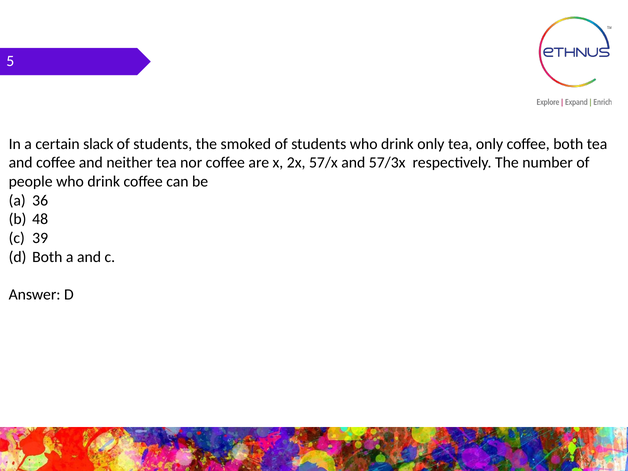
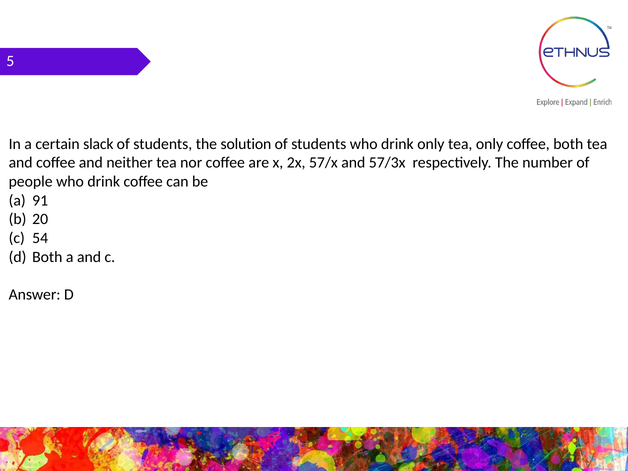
smoked: smoked -> solution (246, 144)
36: 36 -> 91 (40, 200)
48: 48 -> 20 (40, 219)
39: 39 -> 54 (40, 238)
